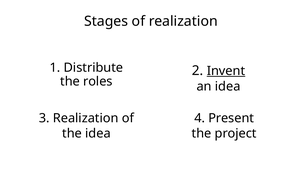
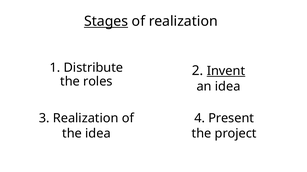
Stages underline: none -> present (106, 21)
